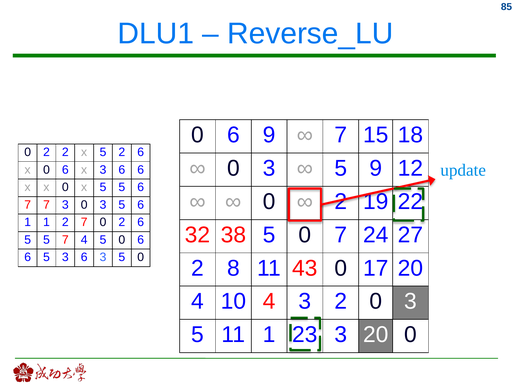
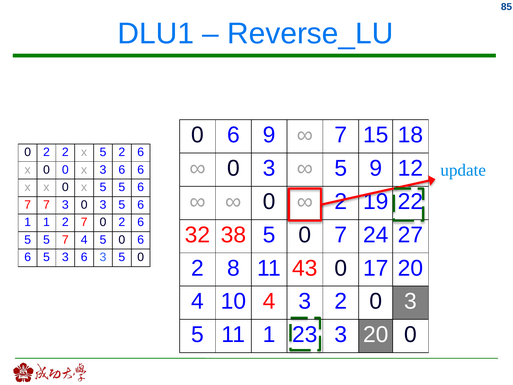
x 0 6: 6 -> 0 (65, 170)
